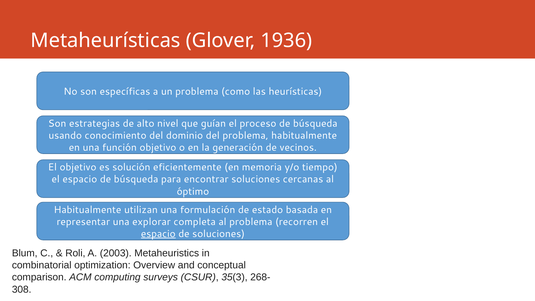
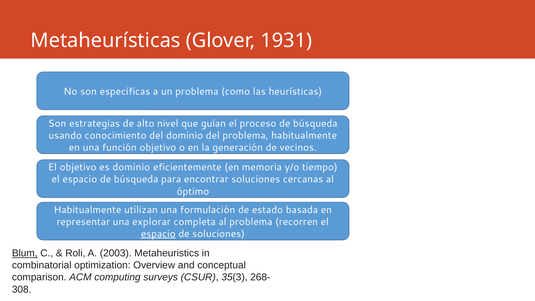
1936: 1936 -> 1931 (286, 40)
es solución: solución -> dominio (131, 167)
Blum underline: none -> present (25, 253)
